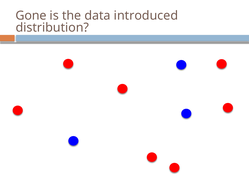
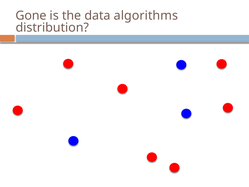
introduced: introduced -> algorithms (146, 16)
